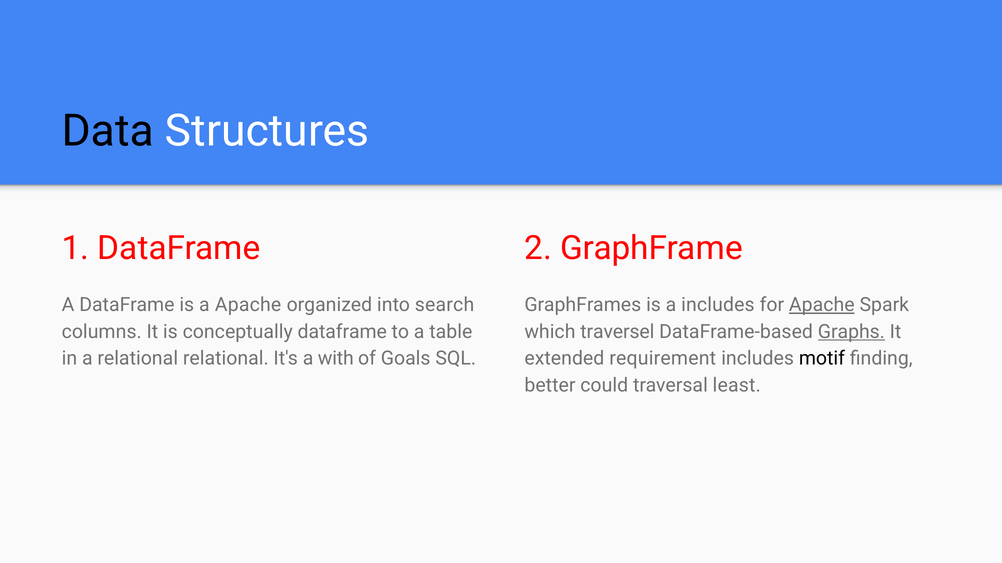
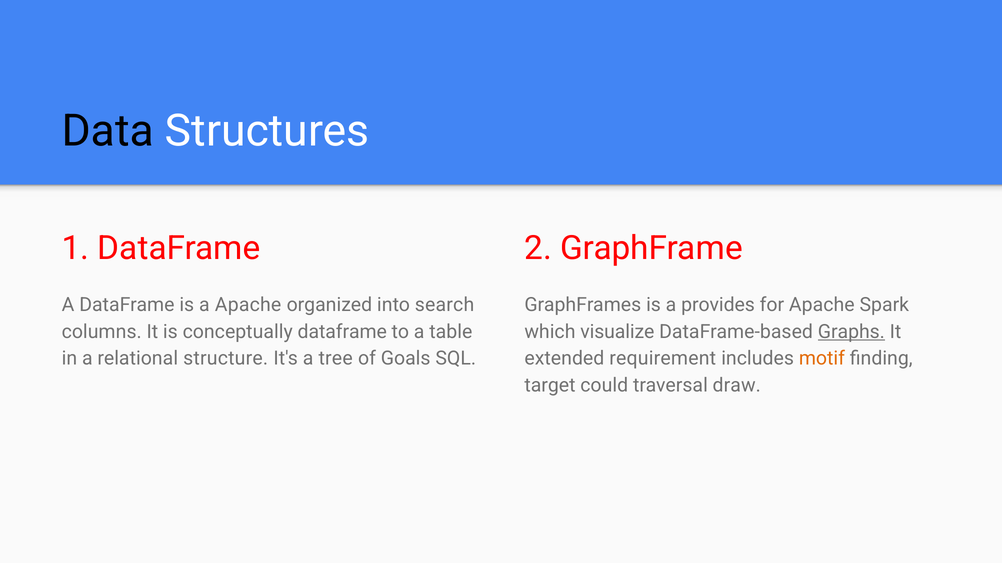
a includes: includes -> provides (718, 305)
Apache underline: present -> none (822, 305)
traversel: traversel -> visualize (617, 332)
relational relational: relational -> structure (226, 359)
with: with -> tree (336, 359)
motif colour: black -> orange (822, 359)
better: better -> target (550, 386)
least: least -> draw (737, 386)
